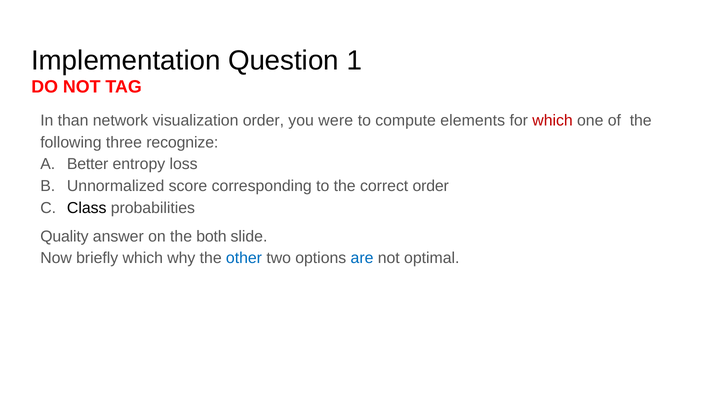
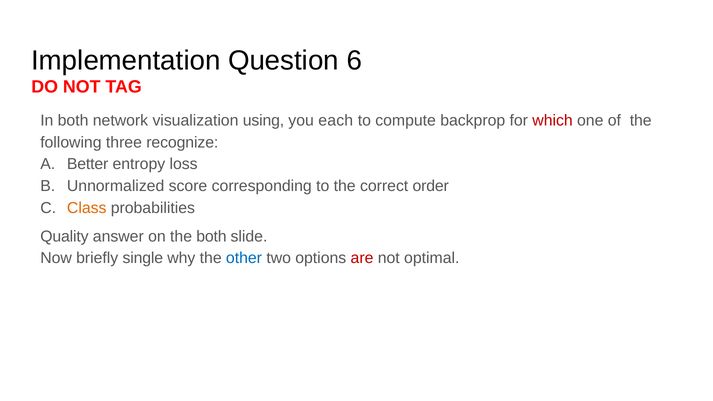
1: 1 -> 6 (354, 60)
In than: than -> both (73, 121)
visualization order: order -> using (264, 121)
were: were -> each (336, 121)
elements: elements -> backprop (473, 121)
Class colour: black -> orange (87, 208)
briefly which: which -> single (143, 258)
are colour: blue -> red (362, 258)
